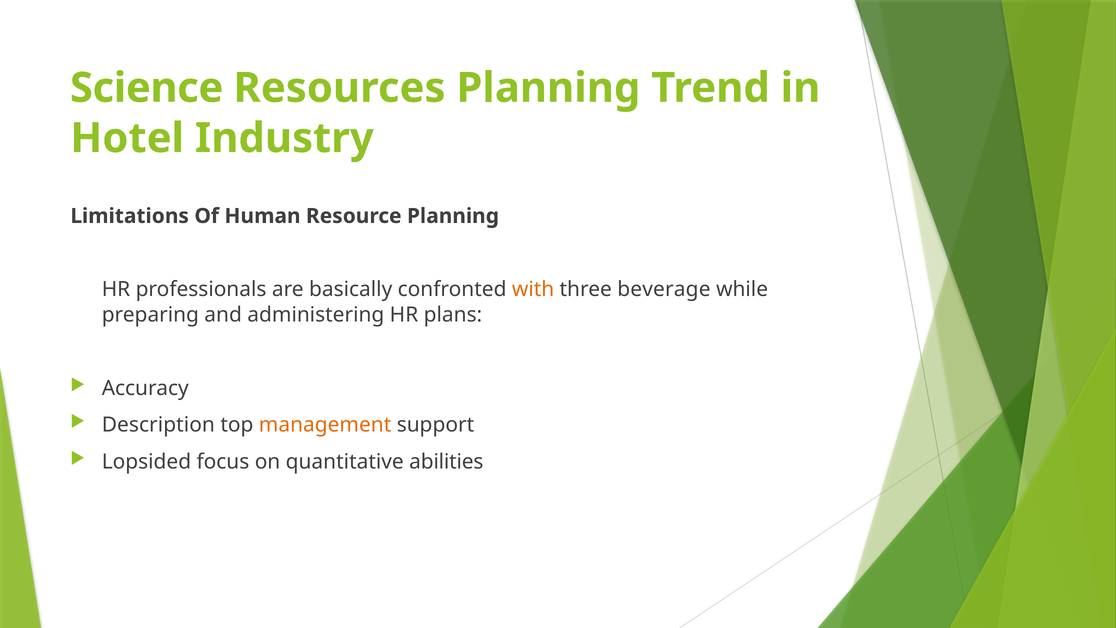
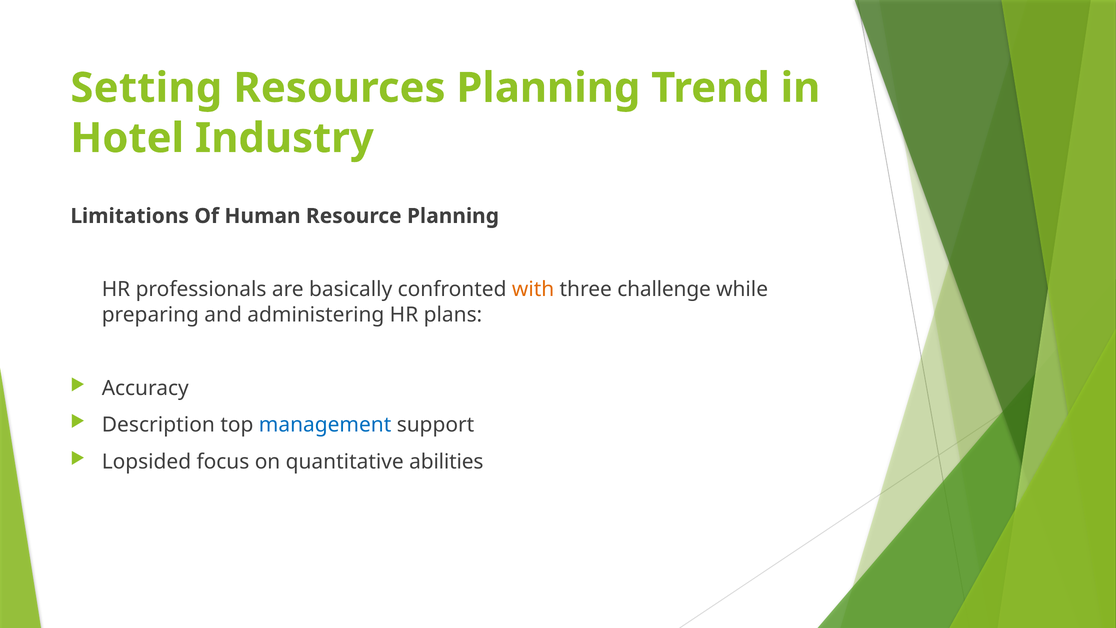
Science: Science -> Setting (146, 88)
beverage: beverage -> challenge (664, 289)
management colour: orange -> blue (325, 425)
